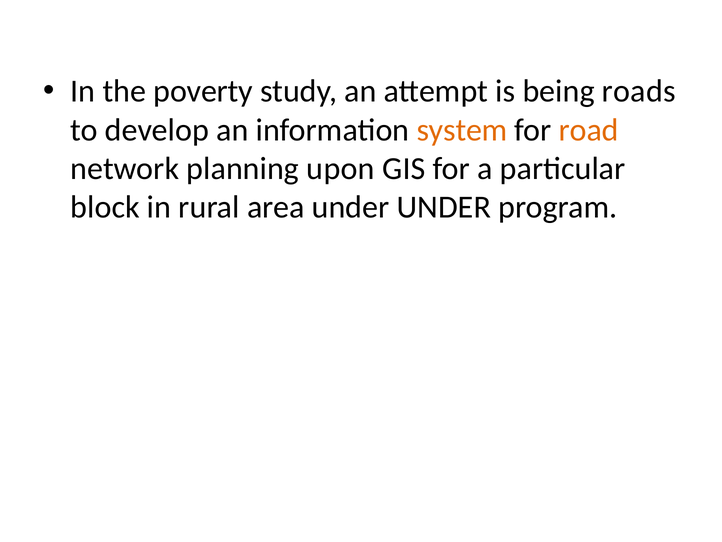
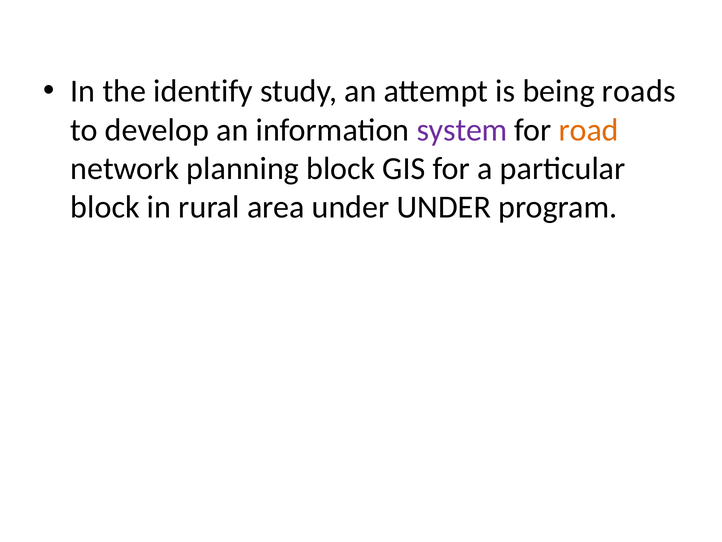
poverty: poverty -> identify (203, 91)
system colour: orange -> purple (462, 130)
planning upon: upon -> block (341, 168)
